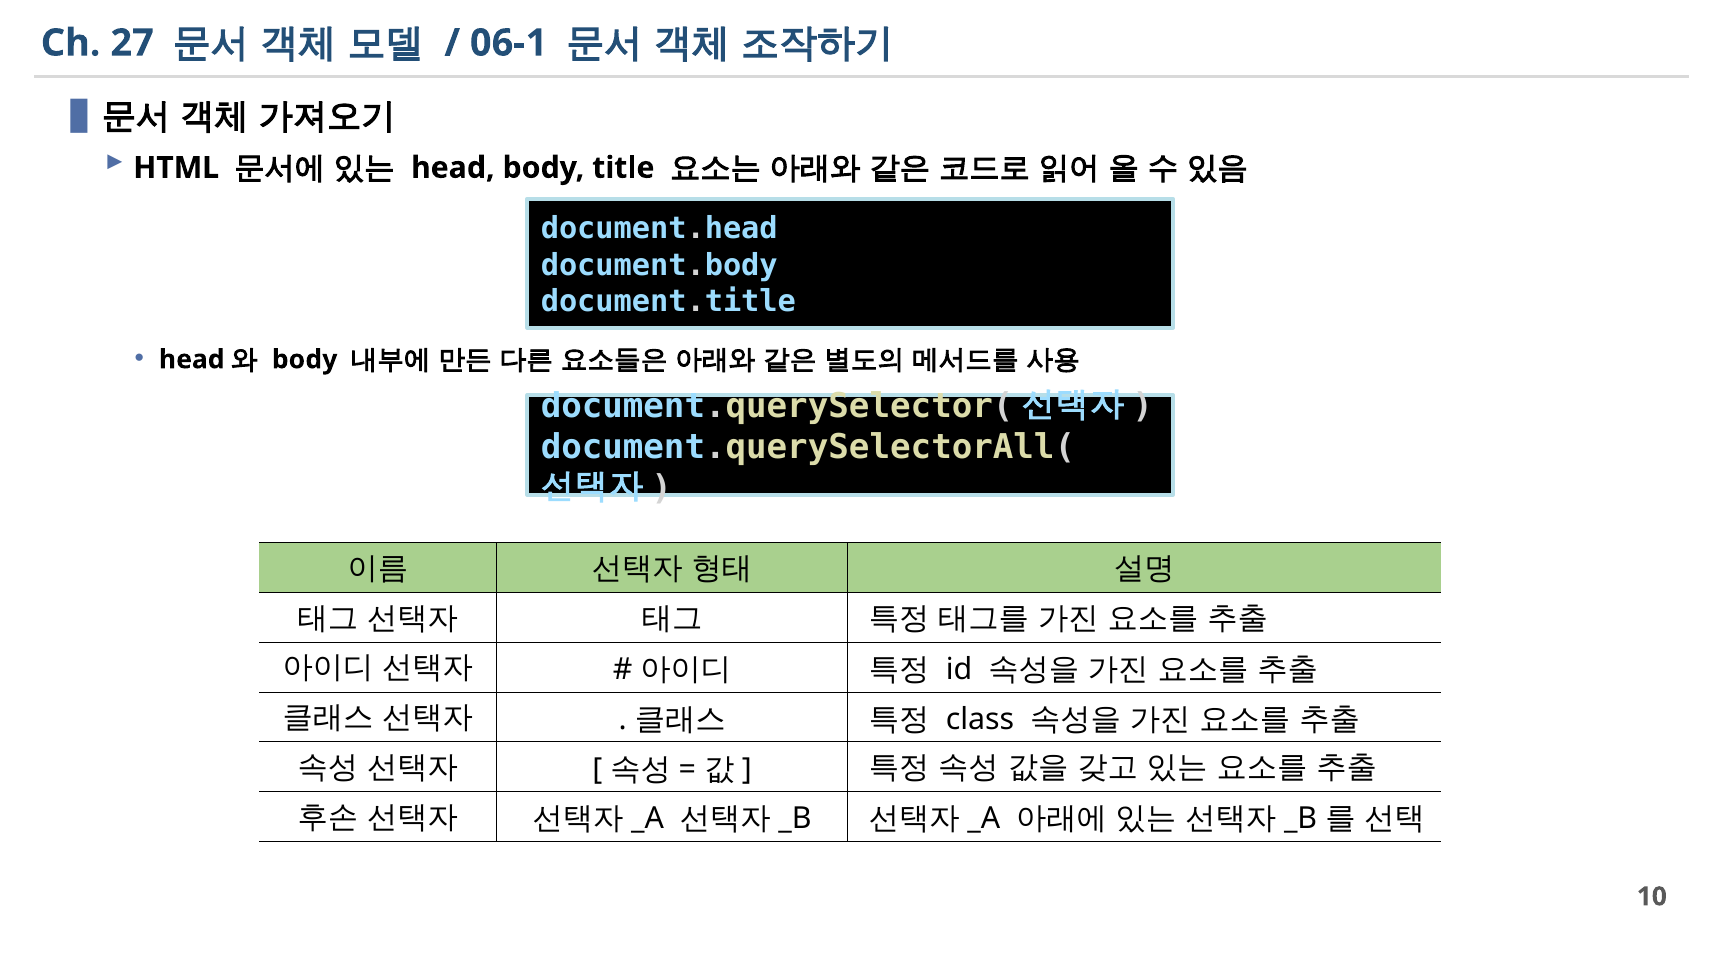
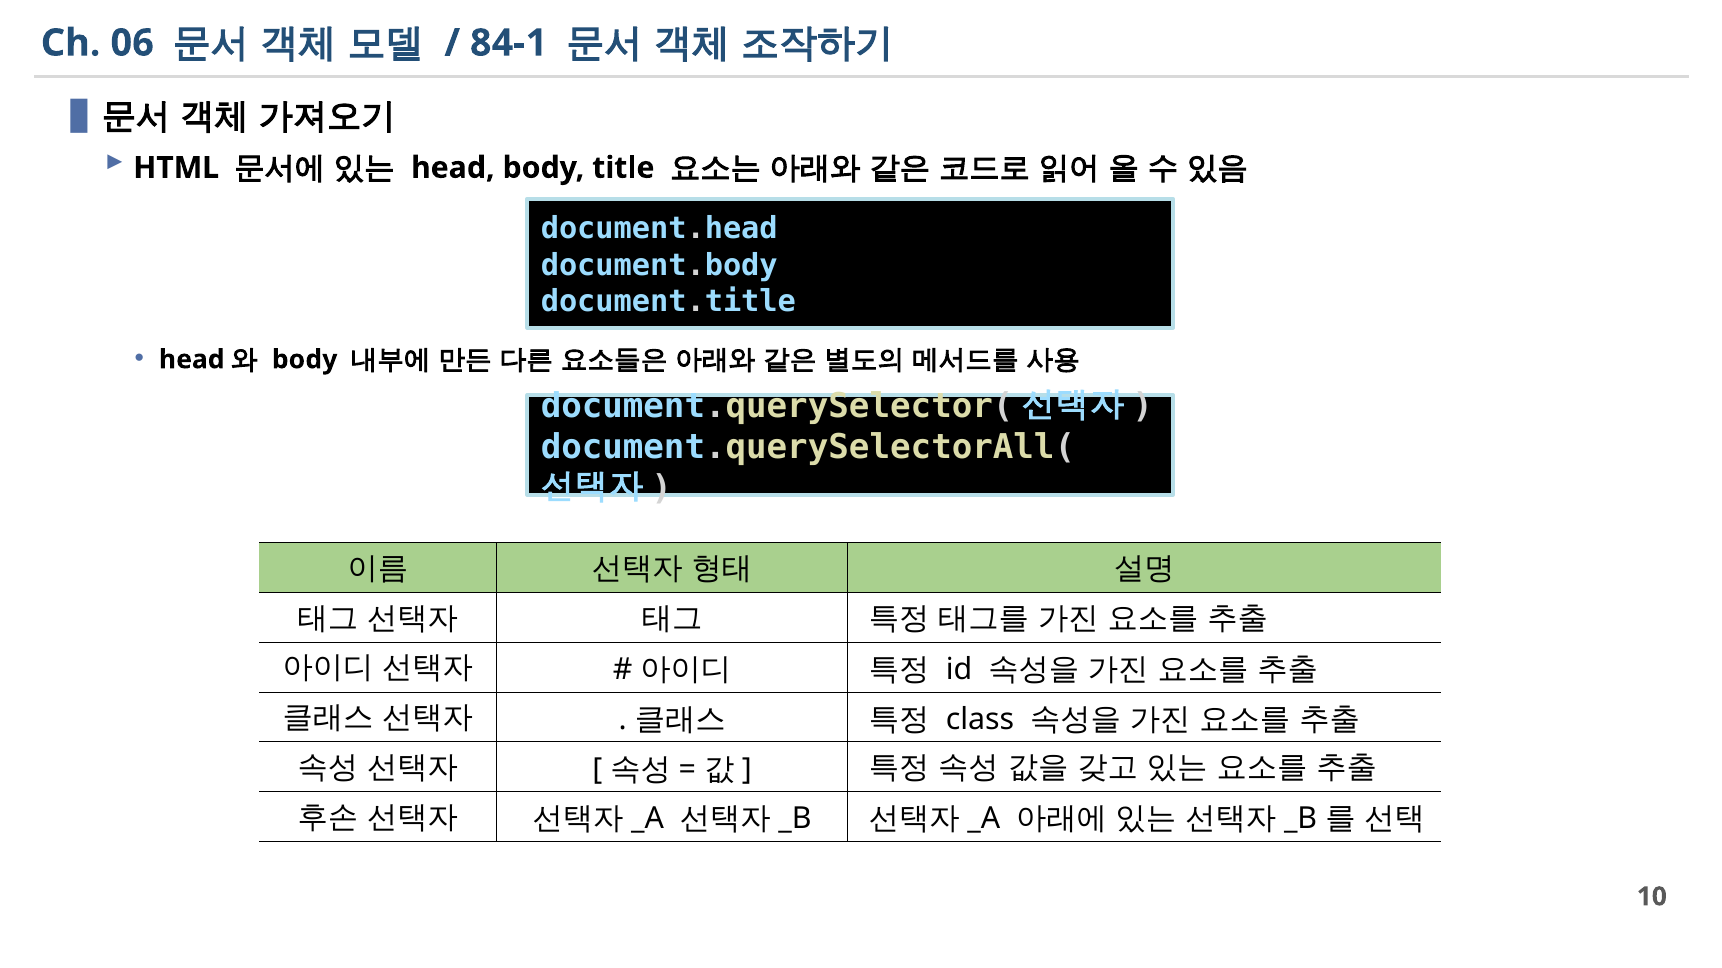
27: 27 -> 06 (132, 43)
06-1: 06-1 -> 84-1 (509, 43)
